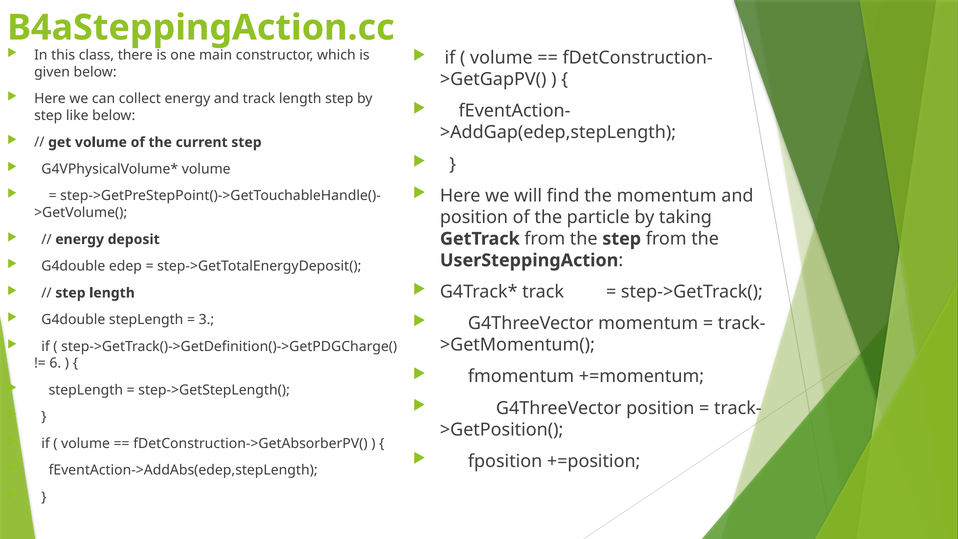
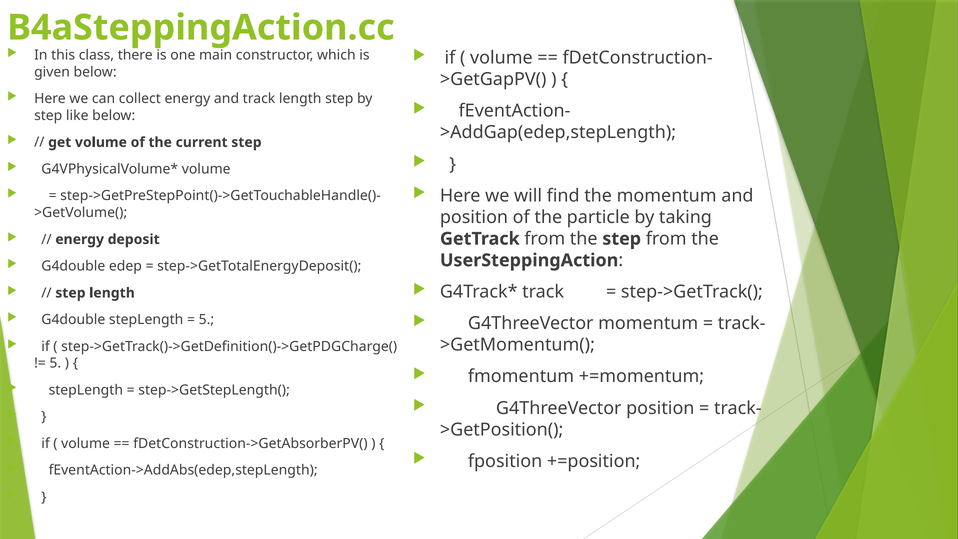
3: 3 -> 5 (206, 320)
6: 6 -> 5 (55, 363)
